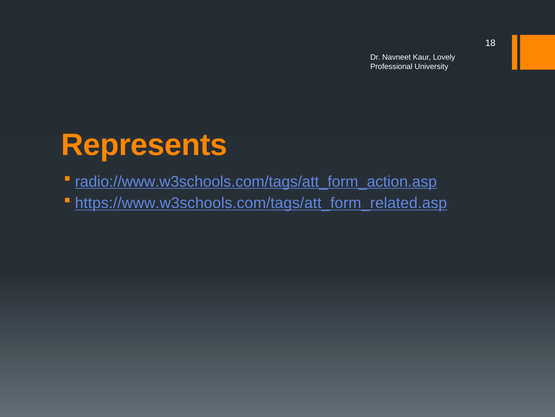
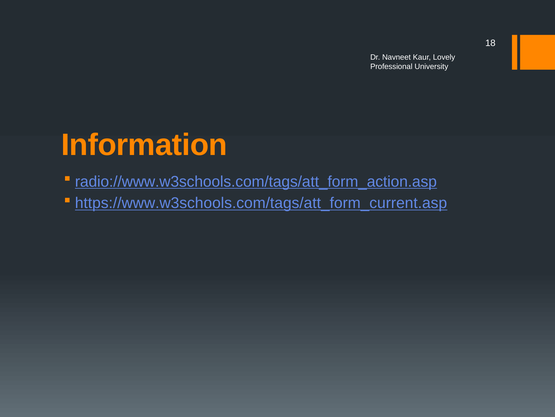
Represents: Represents -> Information (144, 145)
https://www.w3schools.com/tags/att_form_related.asp: https://www.w3schools.com/tags/att_form_related.asp -> https://www.w3schools.com/tags/att_form_current.asp (261, 203)
